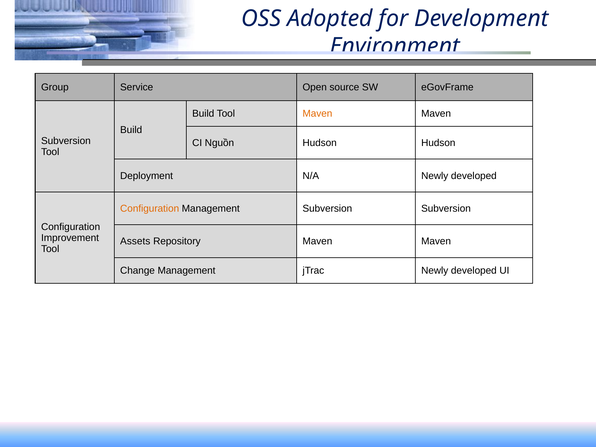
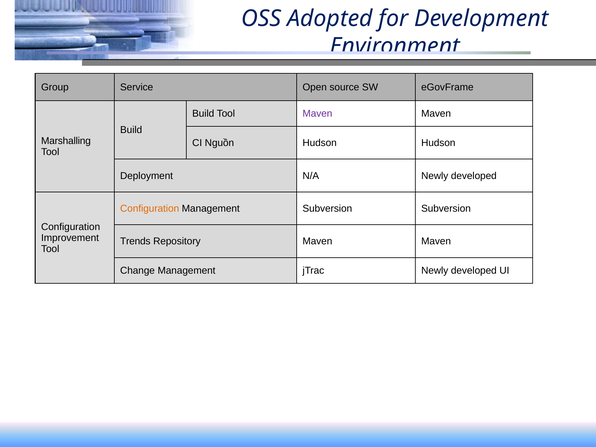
Maven colour: orange -> purple (317, 114)
Subversion: Subversion -> Marshalling (66, 141)
Assets: Assets -> Trends (135, 241)
